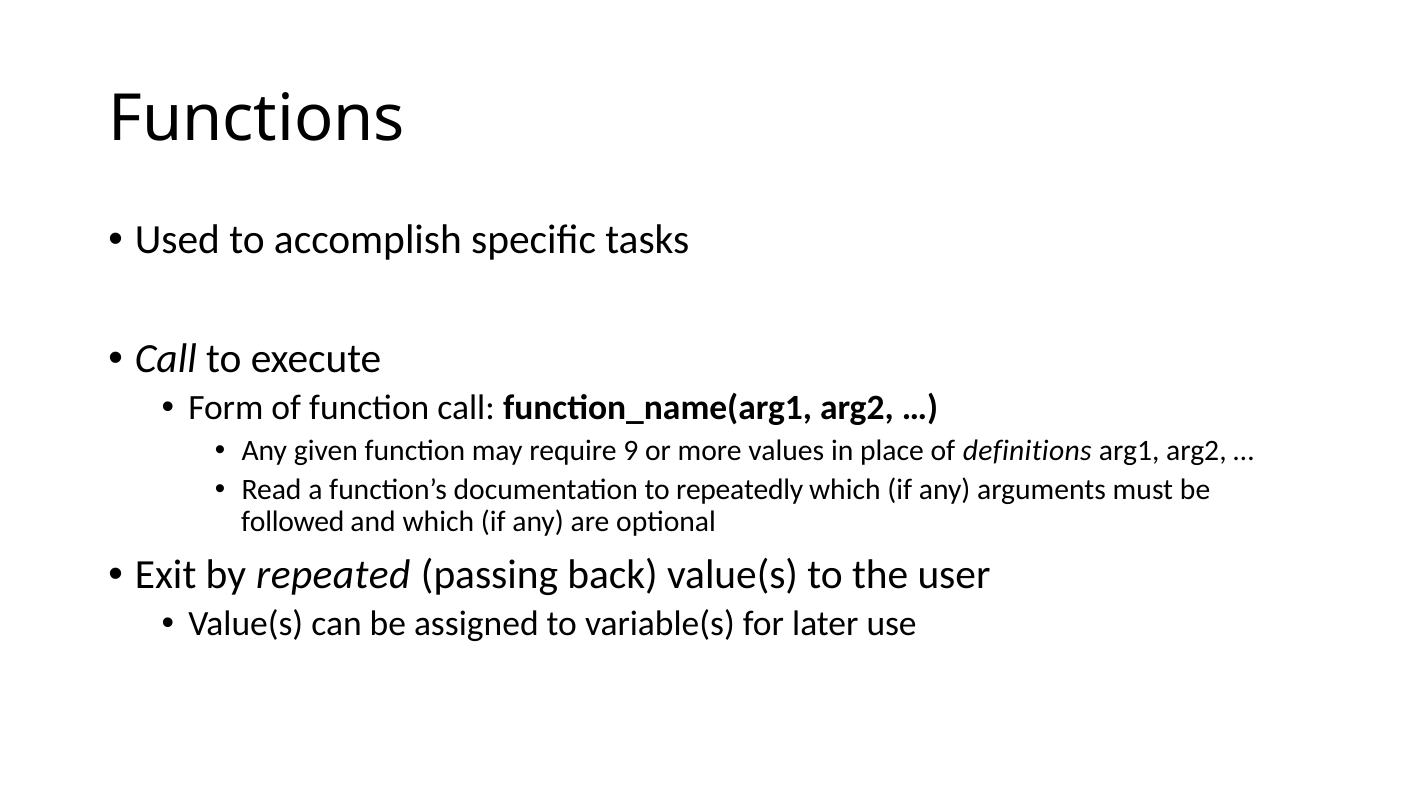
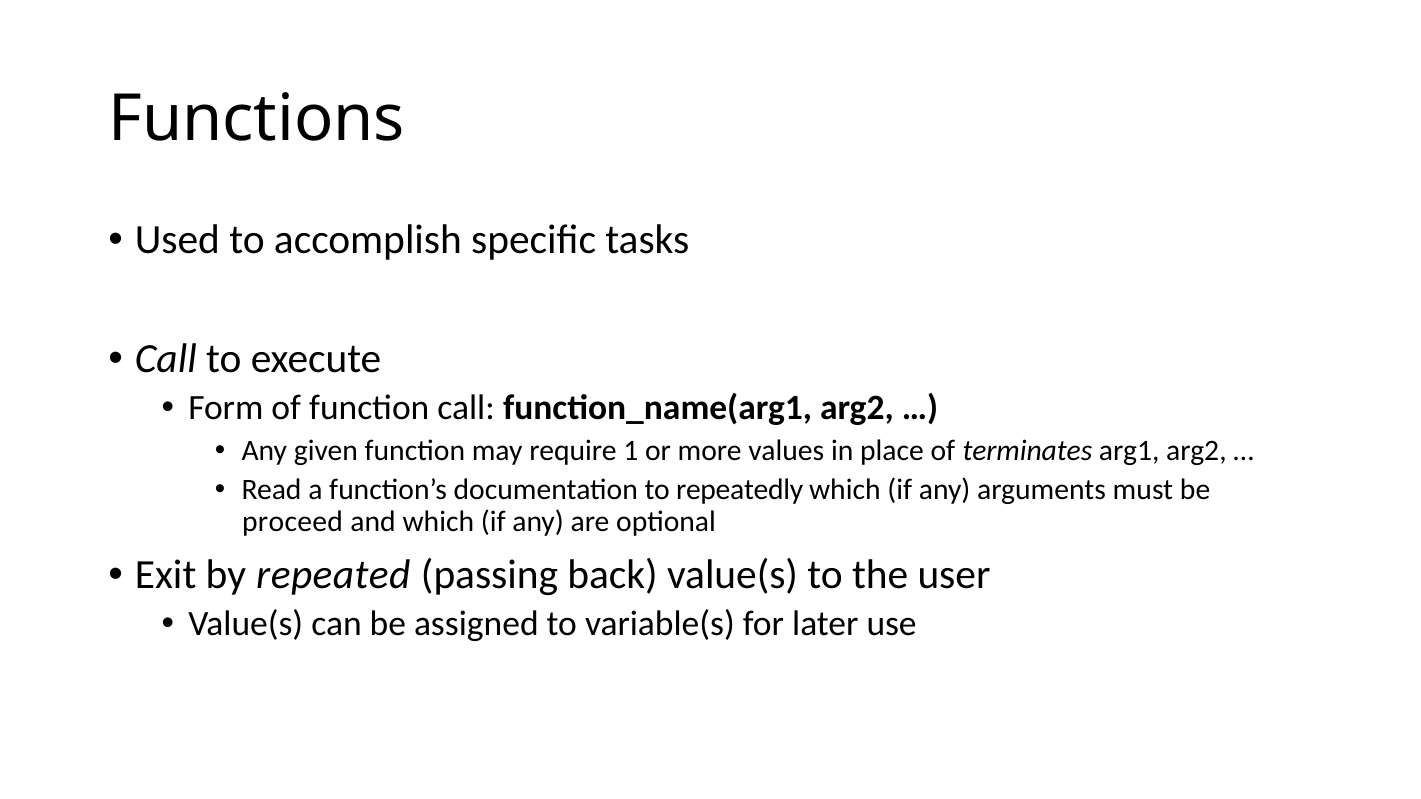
9: 9 -> 1 (631, 451)
definitions: definitions -> terminates (1027, 451)
followed: followed -> proceed (293, 522)
